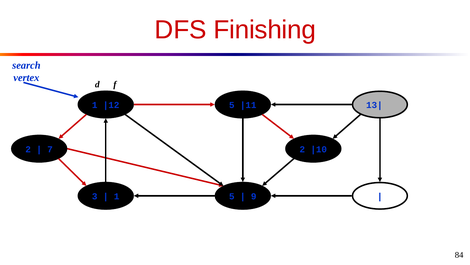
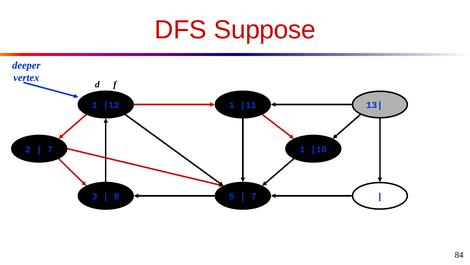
Finishing: Finishing -> Suppose (265, 30)
search: search -> deeper (26, 65)
5: 5 -> 1 (232, 105)
7 2: 2 -> 1 (302, 149)
1: 1 -> 9 (117, 196)
9: 9 -> 7 (254, 196)
